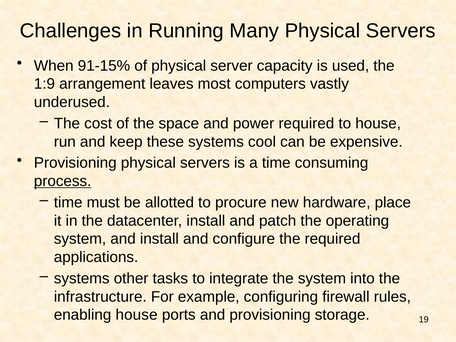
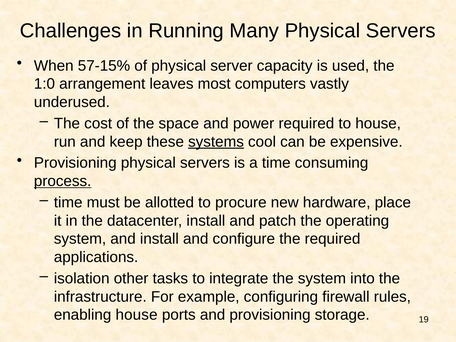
91-15%: 91-15% -> 57-15% (104, 66)
1:9: 1:9 -> 1:0 (44, 84)
systems underline: none -> present (216, 142)
systems: systems -> isolation (82, 278)
